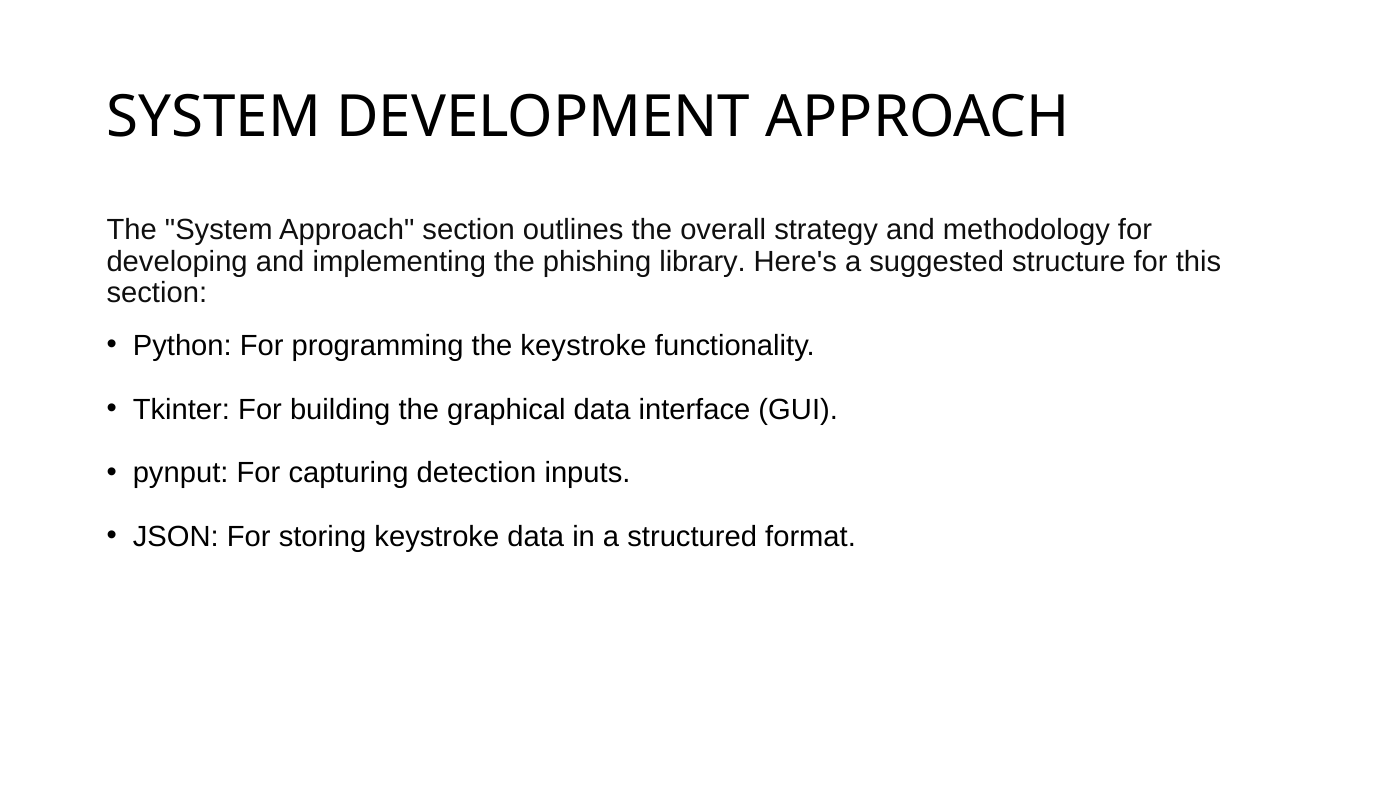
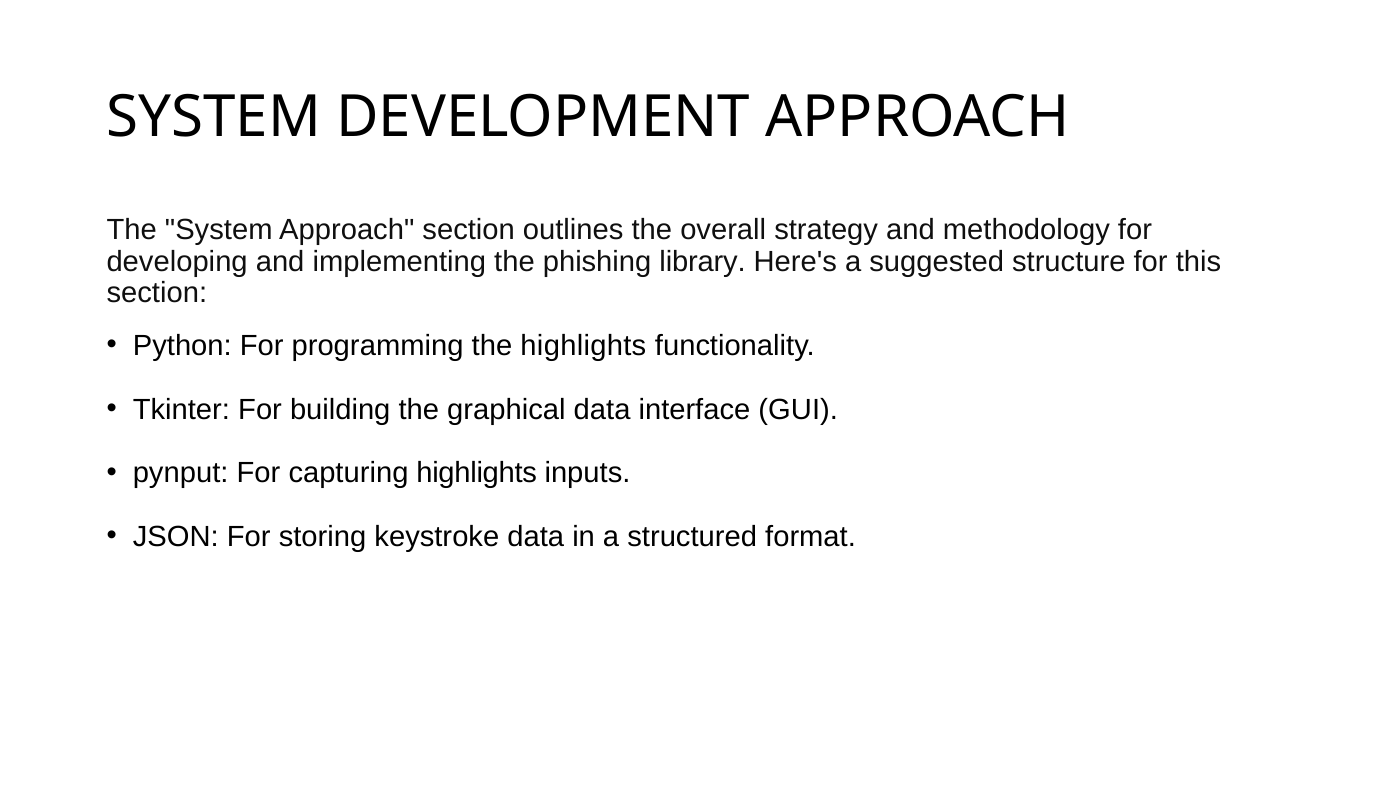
the keystroke: keystroke -> highlights (583, 346)
capturing detection: detection -> highlights (477, 473)
